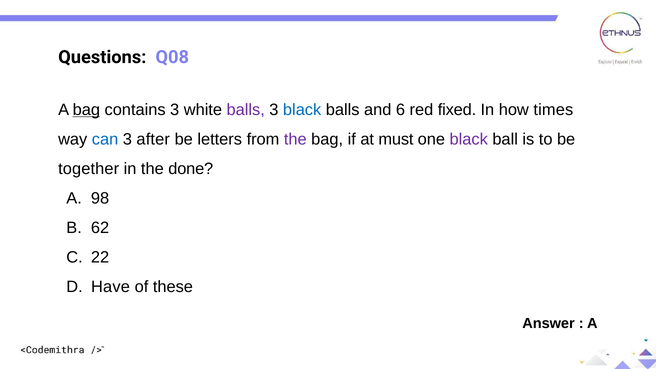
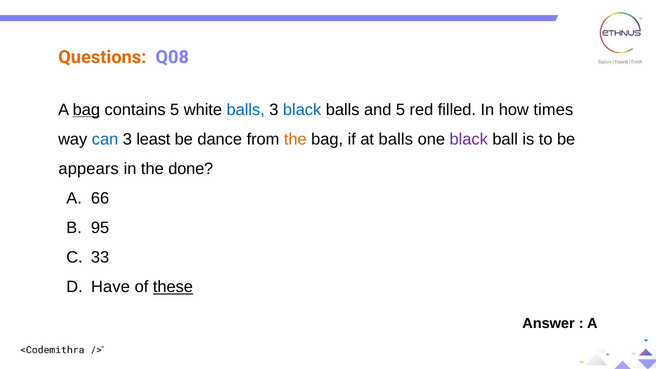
Questions colour: black -> orange (102, 57)
contains 3: 3 -> 5 (175, 110)
balls colour: purple -> blue (246, 110)
and 6: 6 -> 5 (400, 110)
fixed: fixed -> filled (457, 110)
after: after -> least (153, 139)
letters: letters -> dance (220, 139)
the colour: purple -> orange (295, 139)
at must: must -> balls (396, 139)
together: together -> appears (89, 169)
98: 98 -> 66 (100, 198)
62: 62 -> 95 (100, 228)
22: 22 -> 33 (100, 257)
these underline: none -> present (173, 287)
